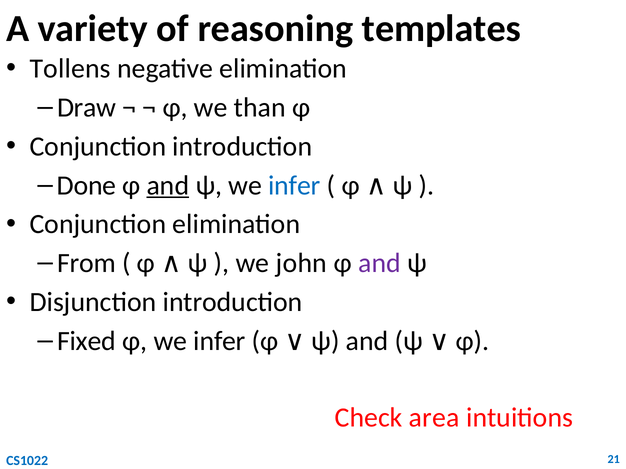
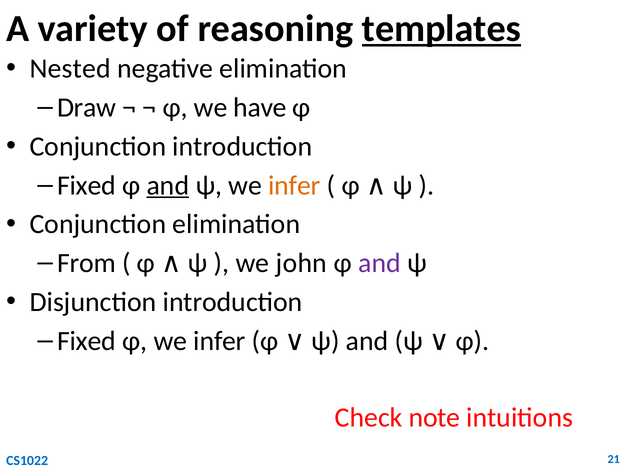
templates underline: none -> present (441, 29)
Tollens: Tollens -> Nested (70, 69)
than: than -> have (260, 108)
Done: Done -> Fixed (87, 186)
infer colour: blue -> orange (294, 186)
area: area -> note (434, 418)
